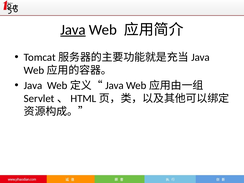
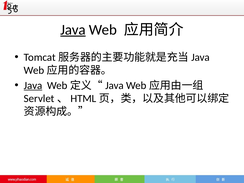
Java underline: none -> present (33, 86)
